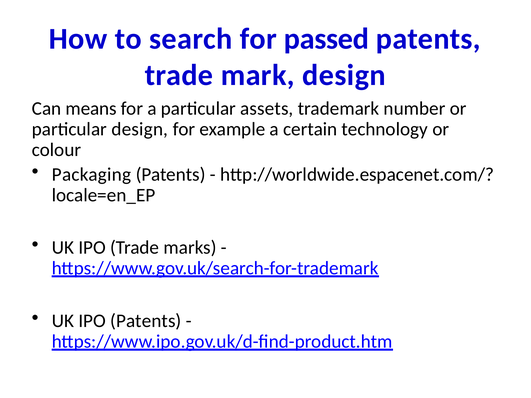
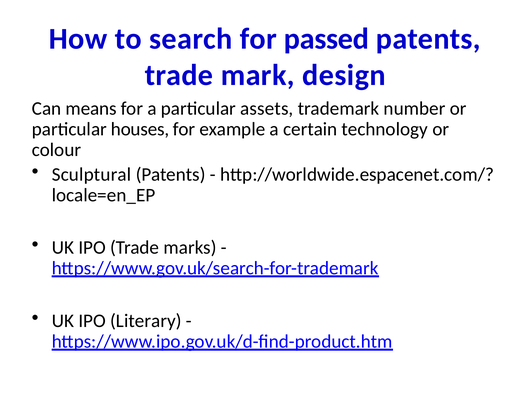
particular design: design -> houses (140, 129)
Packaging: Packaging -> Sculptural (92, 175)
IPO Patents: Patents -> Literary (146, 321)
